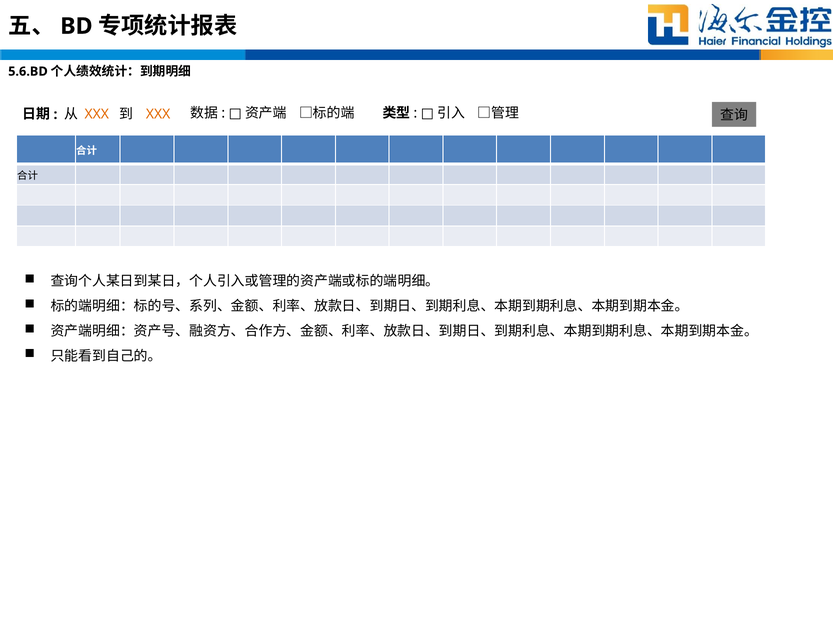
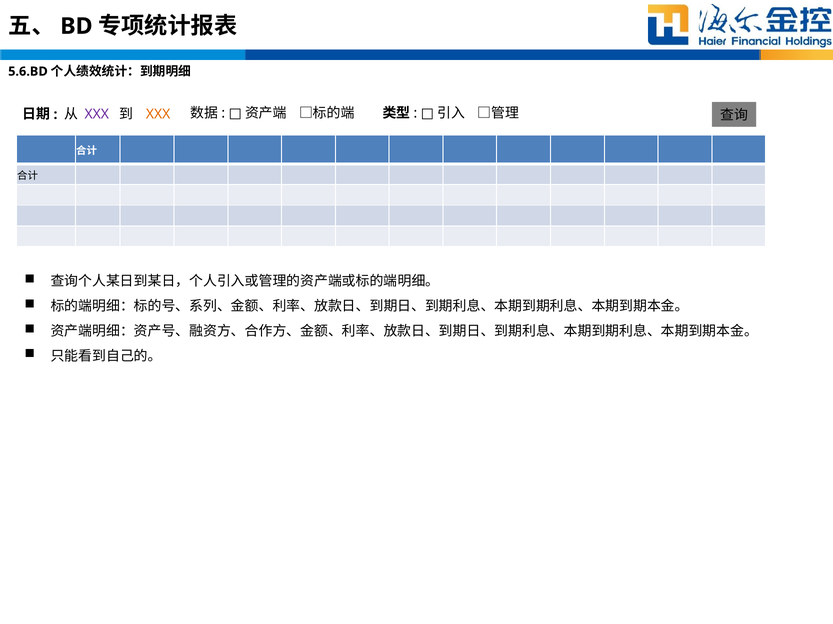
XXX colour: orange -> purple (97, 115)
